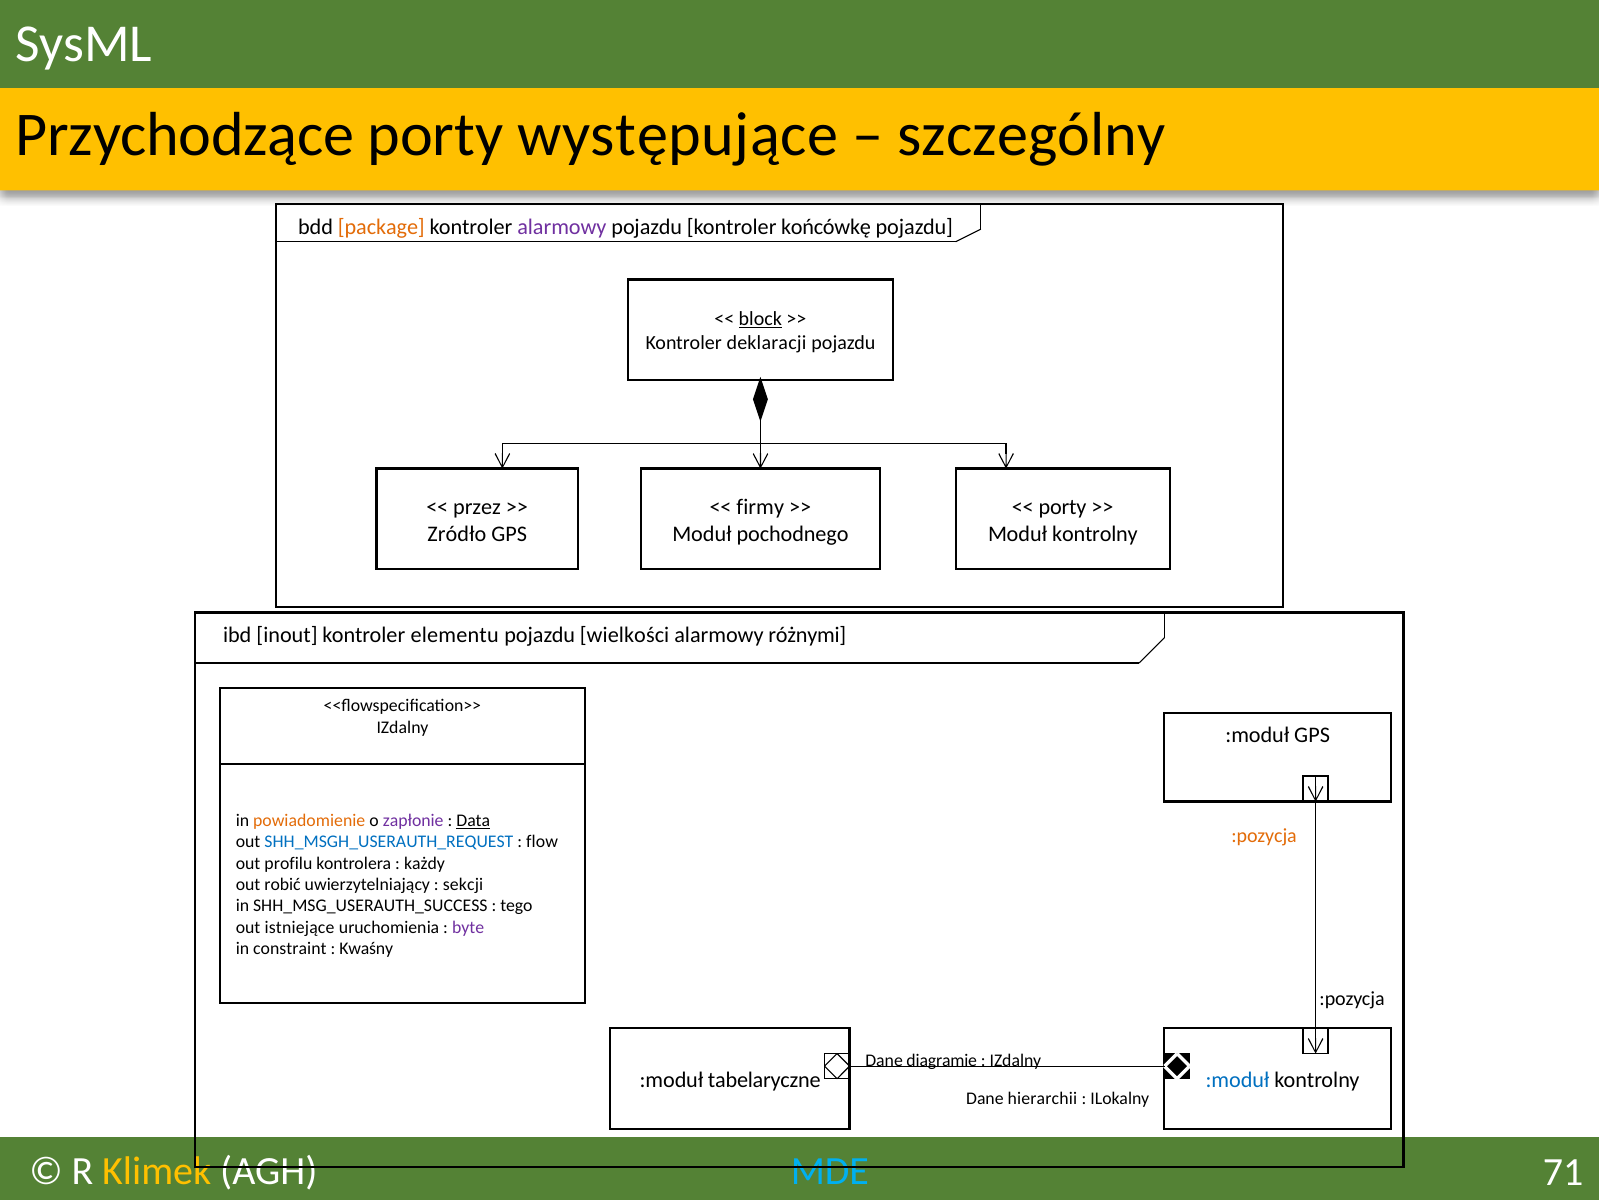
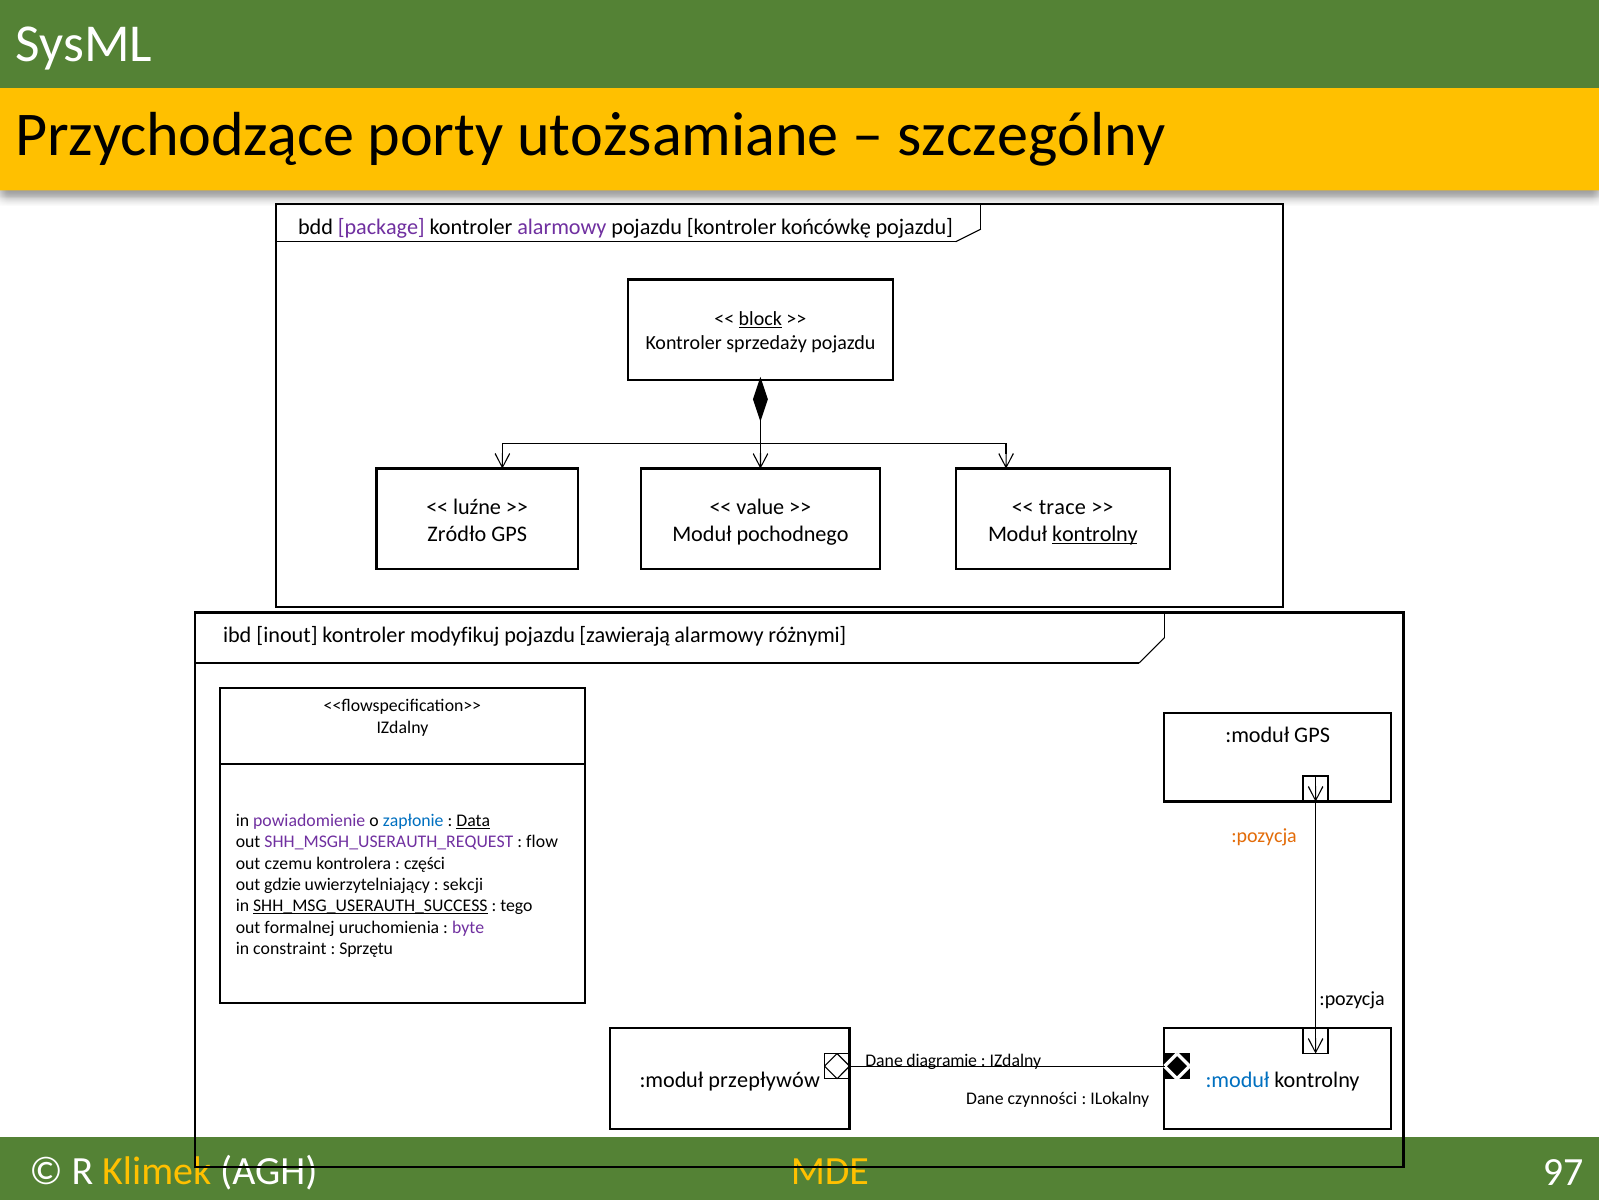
występujące: występujące -> utożsamiane (678, 135)
package colour: orange -> purple (381, 227)
deklaracji: deklaracji -> sprzedaży (767, 343)
przez: przez -> luźne (477, 507)
firmy: firmy -> value (760, 507)
porty: porty -> trace (1062, 507)
kontrolny underline: none -> present (1095, 533)
elementu: elementu -> modyfikuj (455, 635)
wielkości: wielkości -> zawierają (625, 635)
powiadomienie colour: orange -> purple (309, 820)
zapłonie colour: purple -> blue (413, 820)
SHH_MSGH_USERAUTH_REQUEST colour: blue -> purple (389, 842)
profilu: profilu -> czemu (288, 863)
każdy: każdy -> części (425, 863)
robić: robić -> gdzie (283, 884)
SHH_MSG_USERAUTH_SUCCESS underline: none -> present (370, 905)
istniejące: istniejące -> formalnej (300, 927)
Kwaśny: Kwaśny -> Sprzętu (366, 948)
tabelaryczne: tabelaryczne -> przepływów (764, 1080)
hierarchii: hierarchii -> czynności (1042, 1098)
MDE colour: light blue -> yellow (830, 1171)
71: 71 -> 97 (1563, 1171)
